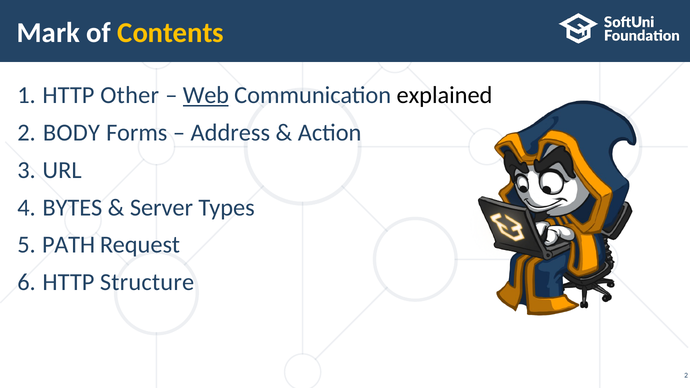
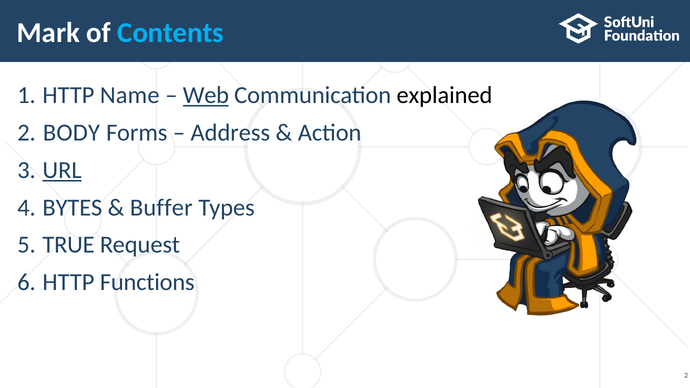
Contents colour: yellow -> light blue (171, 33)
Other: Other -> Name (130, 95)
URL underline: none -> present (62, 170)
Server: Server -> Buffer (161, 208)
PATH: PATH -> TRUE (69, 245)
Structure: Structure -> Functions (147, 282)
